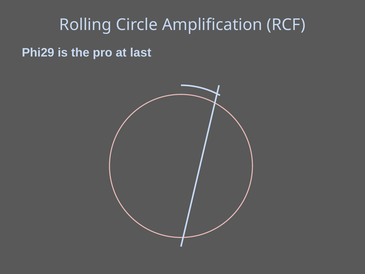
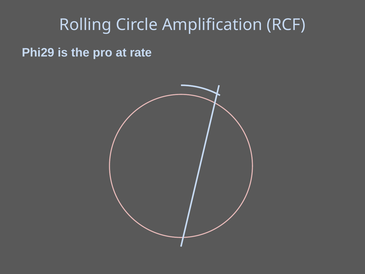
last: last -> rate (141, 53)
